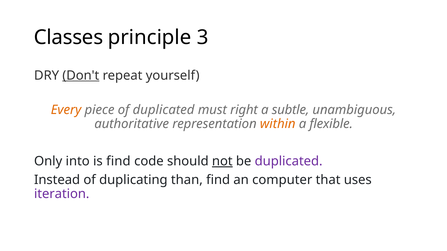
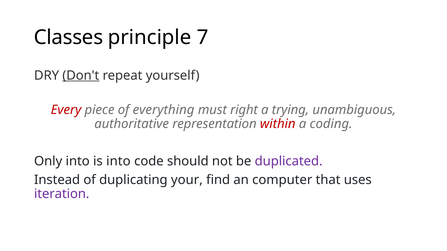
3: 3 -> 7 (203, 38)
Every colour: orange -> red (66, 110)
of duplicated: duplicated -> everything (164, 110)
subtle: subtle -> trying (290, 110)
within colour: orange -> red (278, 124)
flexible: flexible -> coding (331, 124)
is find: find -> into (118, 162)
not underline: present -> none (222, 162)
than: than -> your (187, 180)
